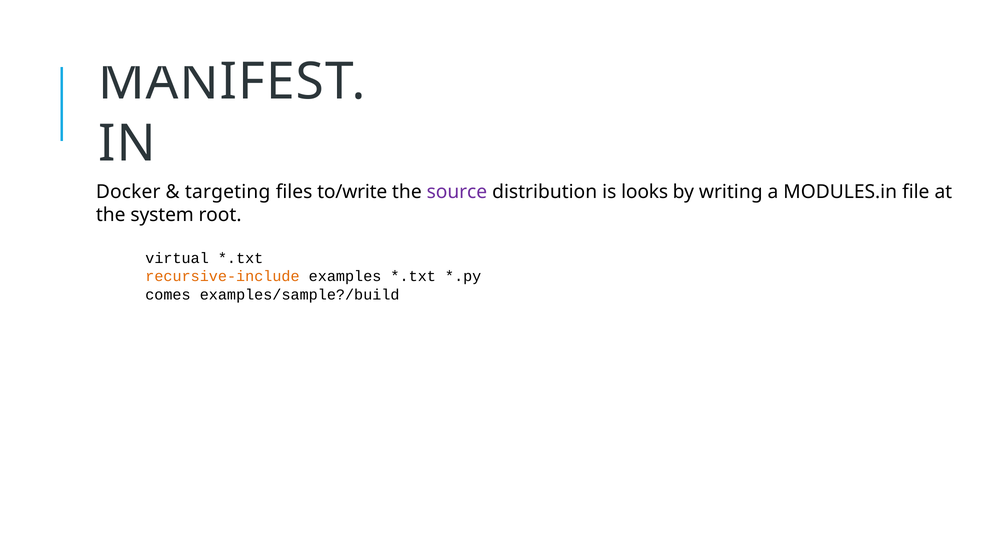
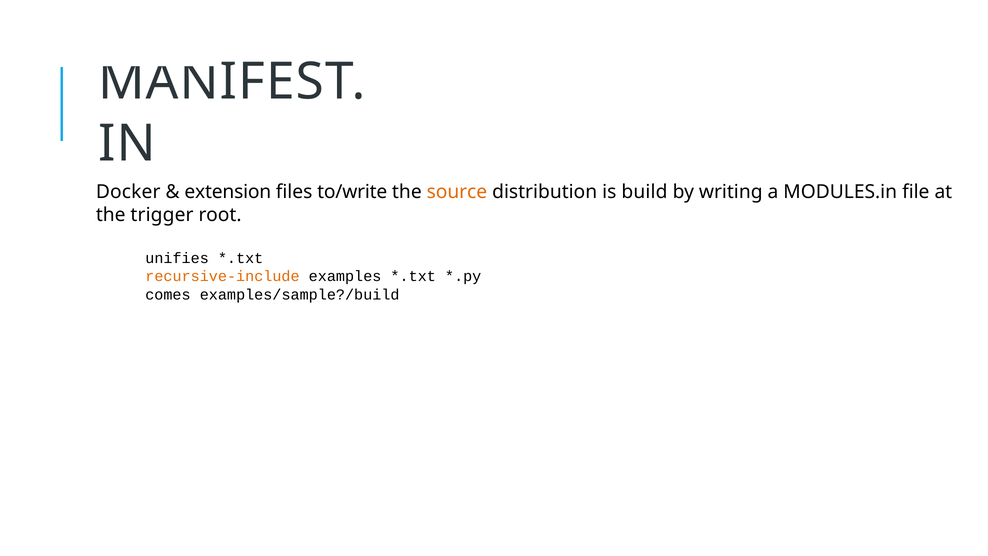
targeting: targeting -> extension (228, 192)
source colour: purple -> orange (457, 192)
looks: looks -> build (644, 192)
system: system -> trigger (162, 215)
virtual: virtual -> unifies (177, 258)
